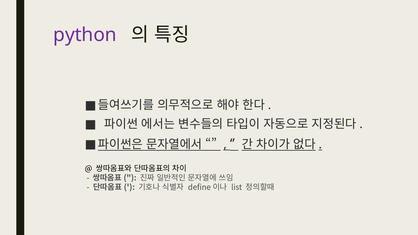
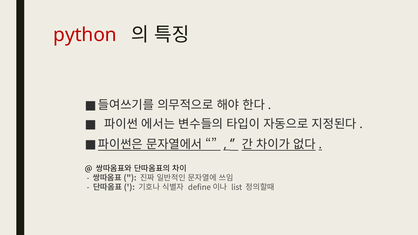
python colour: purple -> red (85, 35)
